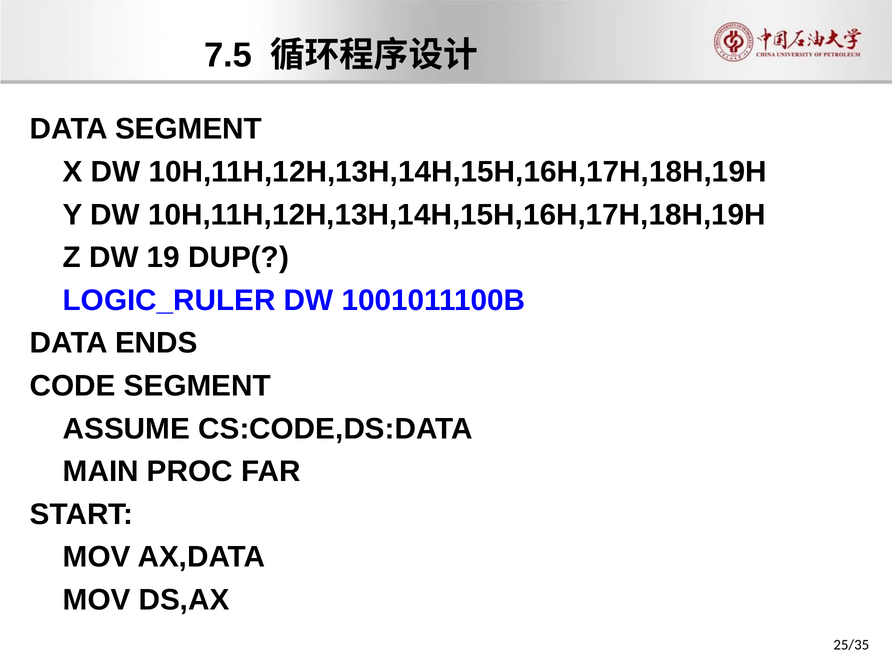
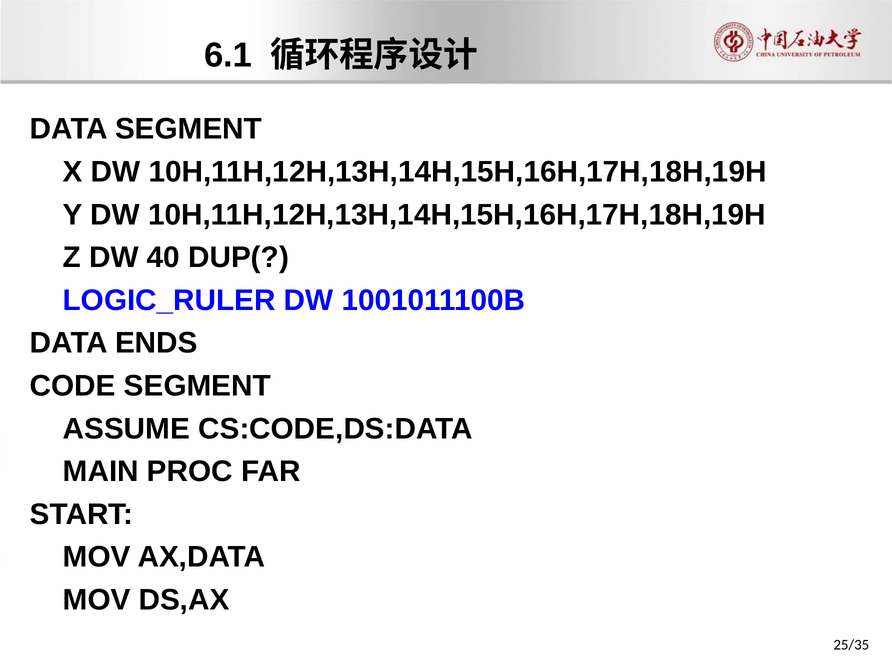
7.5: 7.5 -> 6.1 (228, 55)
19: 19 -> 40 (163, 258)
